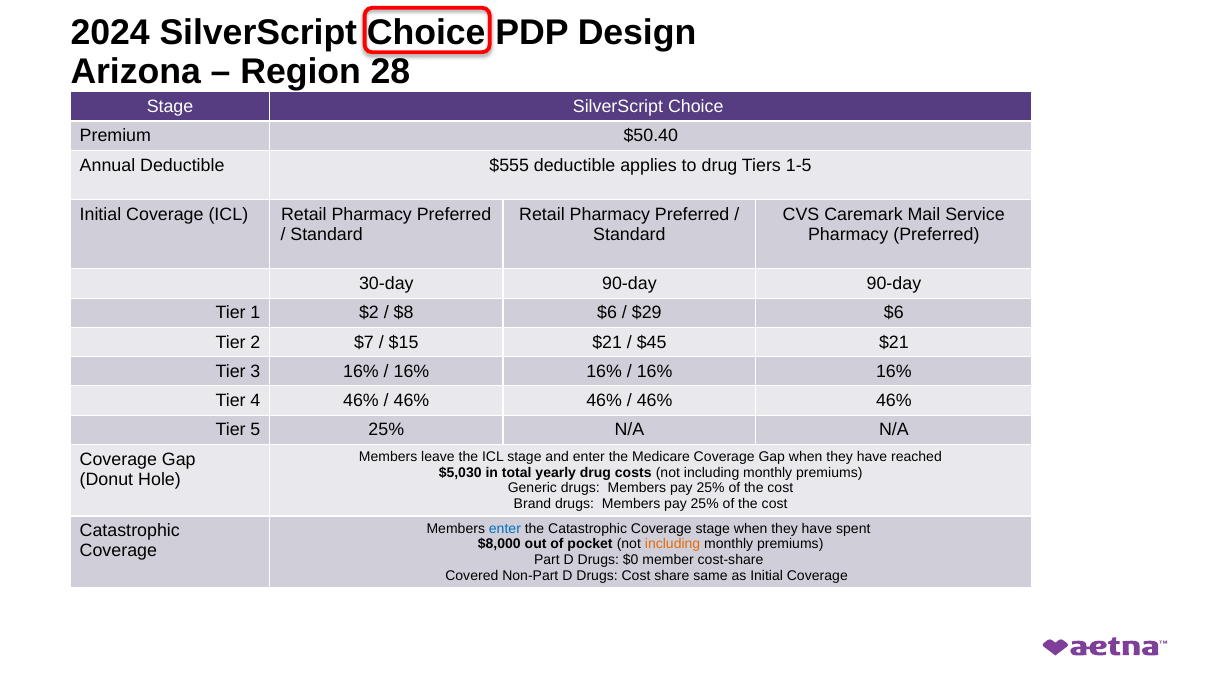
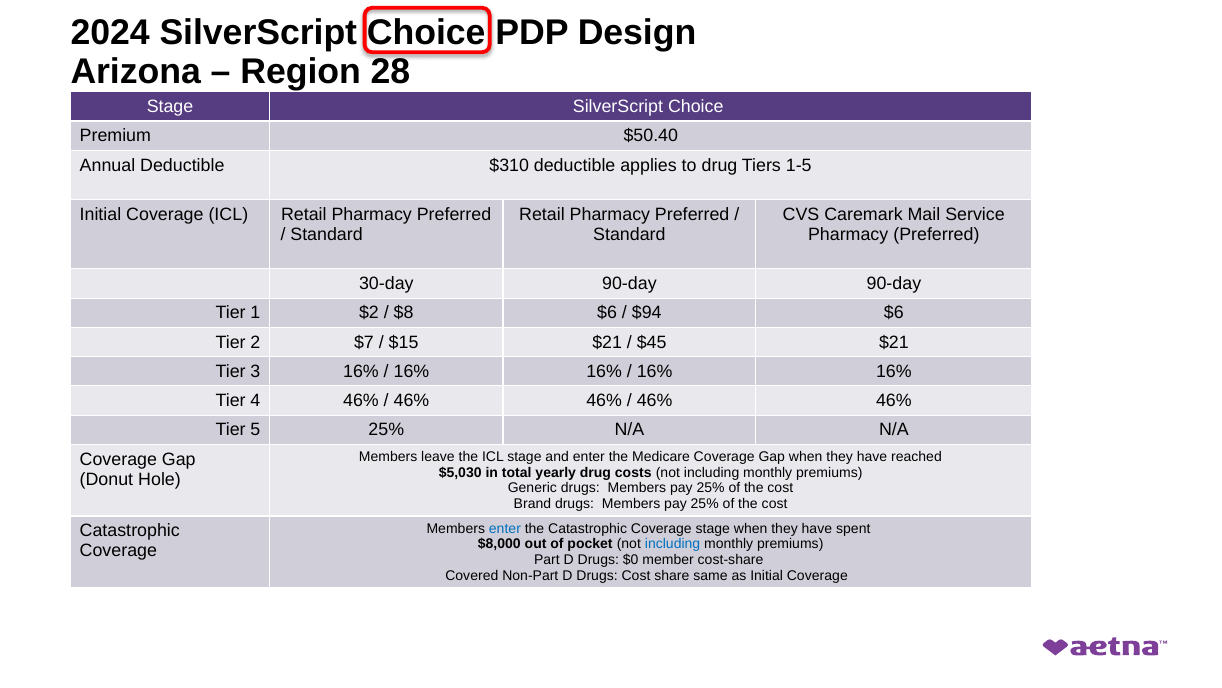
$555: $555 -> $310 (509, 165)
$29: $29 -> $94 (647, 313)
including colour: orange -> blue (673, 544)
